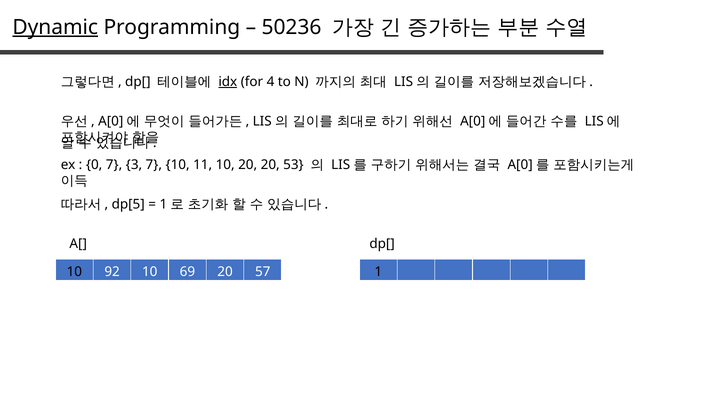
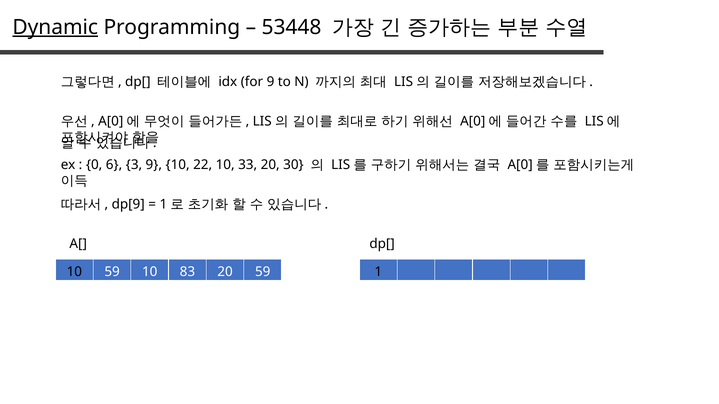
50236: 50236 -> 53448 (291, 27)
idx underline: present -> none (228, 82)
for 4: 4 -> 9 (270, 82)
0 7: 7 -> 6 (114, 165)
3 7: 7 -> 9 (154, 165)
11: 11 -> 22 (203, 165)
10 20: 20 -> 33 (248, 165)
53: 53 -> 30 (293, 165)
dp[5: dp[5 -> dp[9 (128, 204)
10 92: 92 -> 59 (112, 272)
69: 69 -> 83 (187, 272)
20 57: 57 -> 59 (263, 272)
